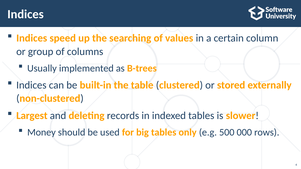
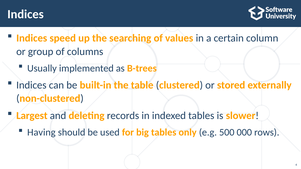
Money: Money -> Having (41, 133)
